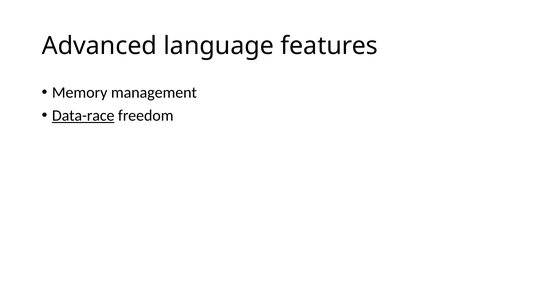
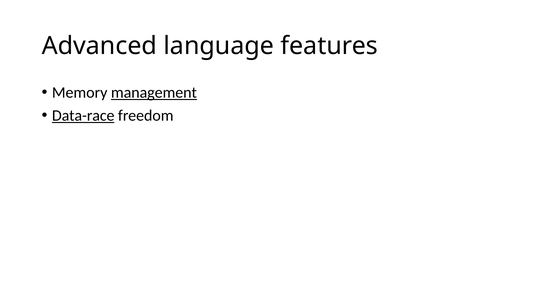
management underline: none -> present (154, 92)
